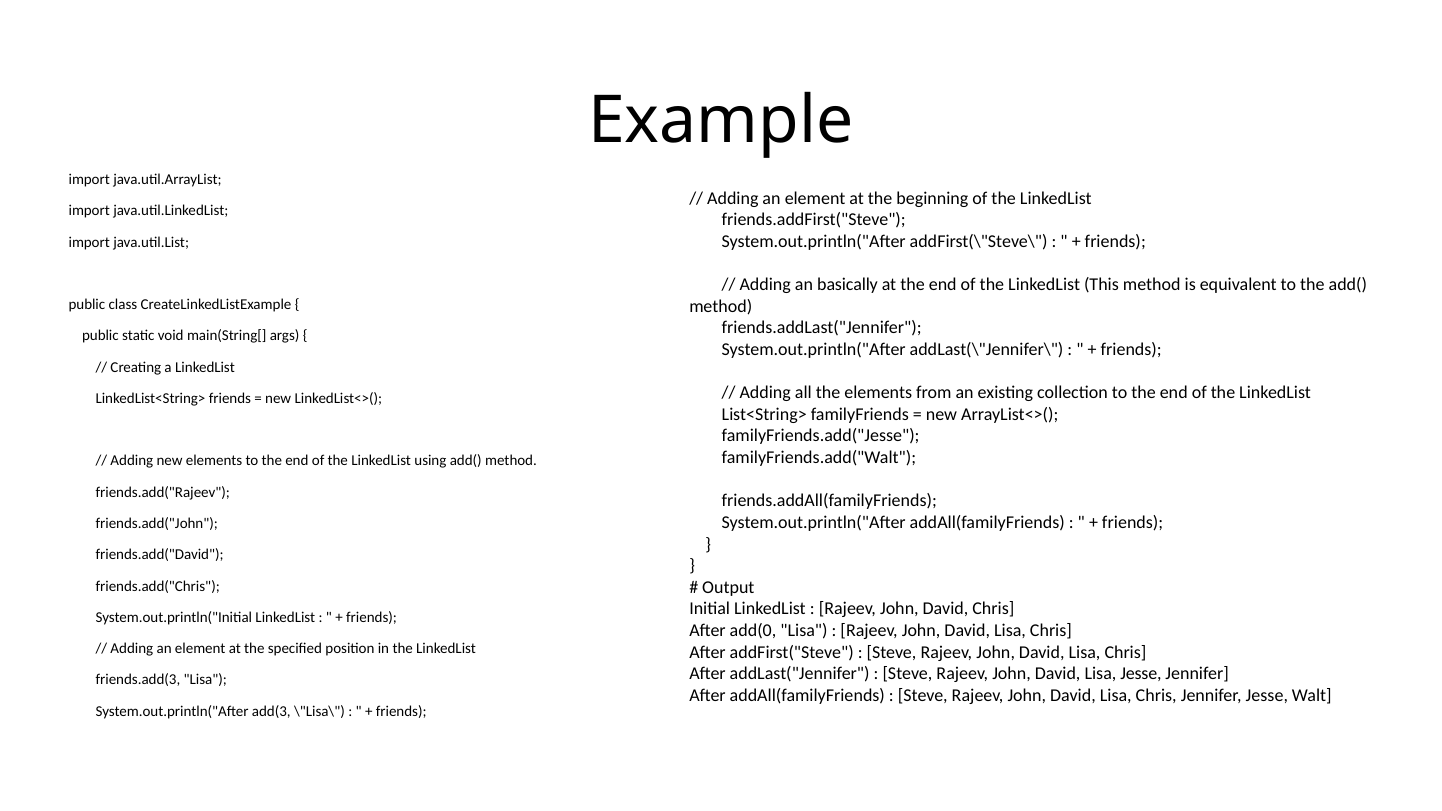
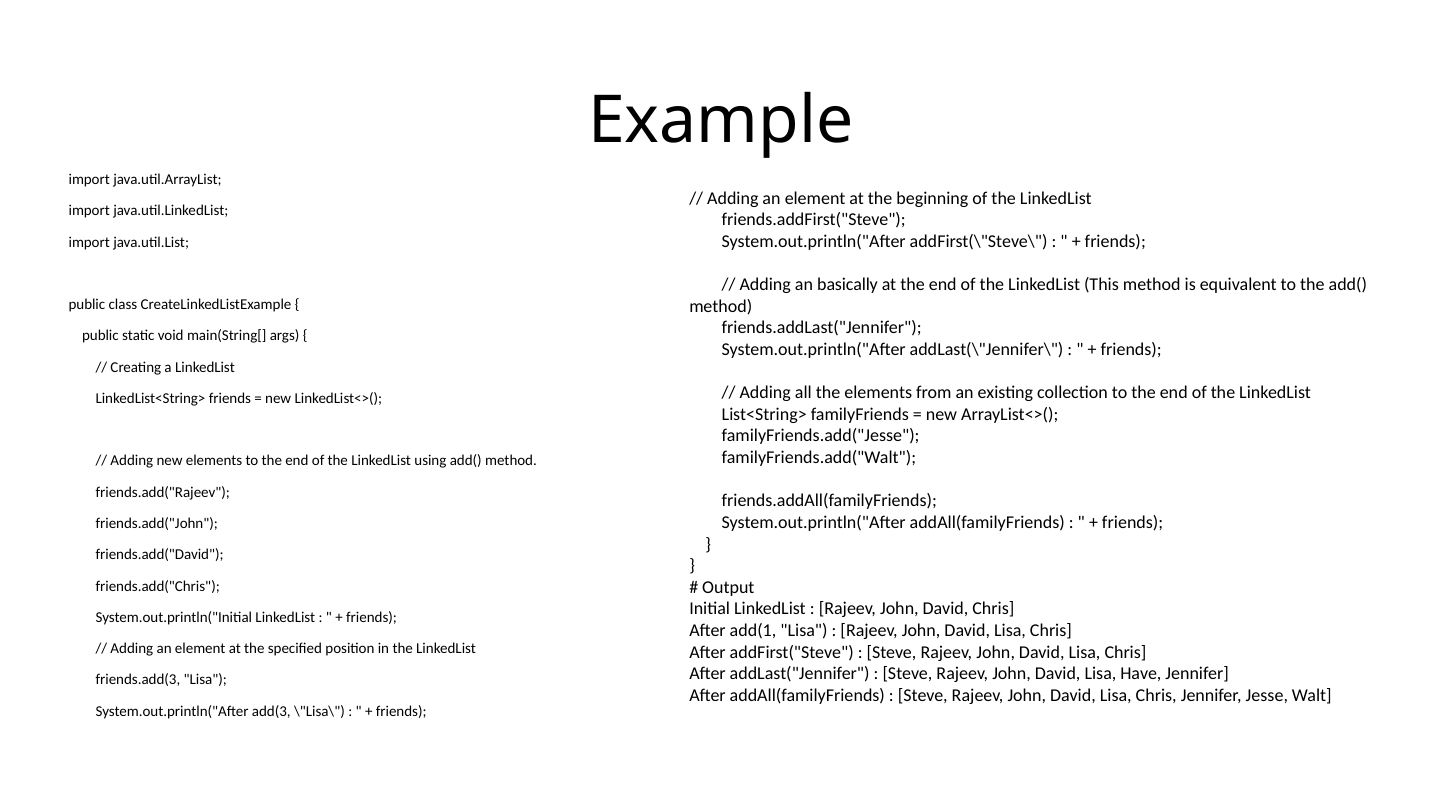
add(0: add(0 -> add(1 (753, 631)
Lisa Jesse: Jesse -> Have (1141, 674)
